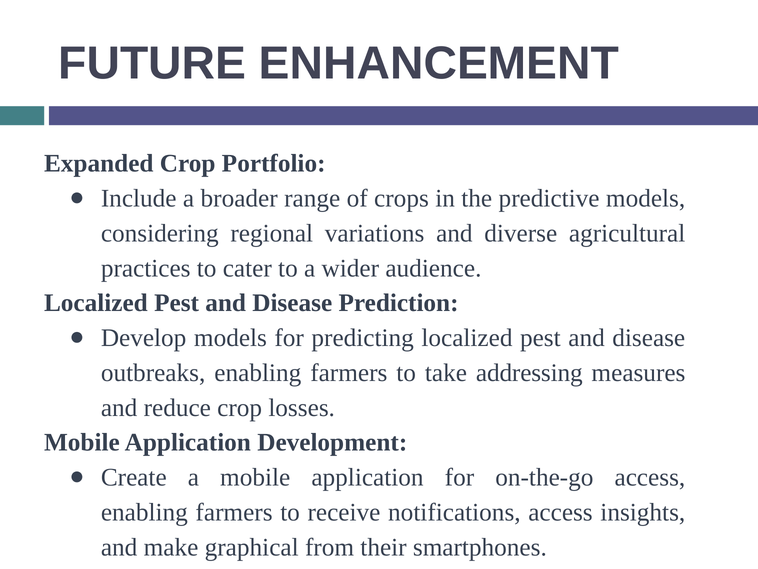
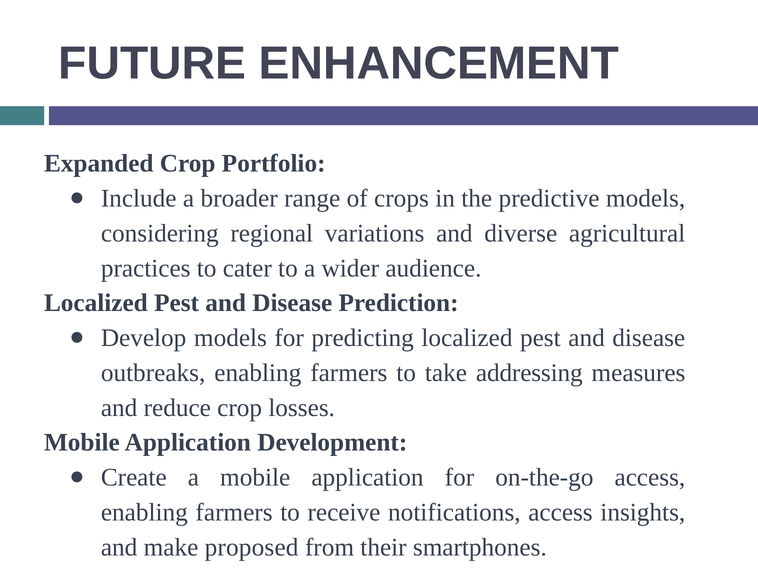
graphical: graphical -> proposed (252, 547)
